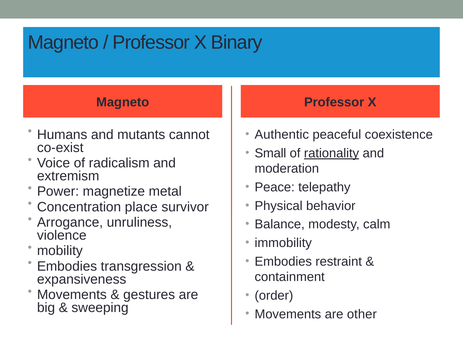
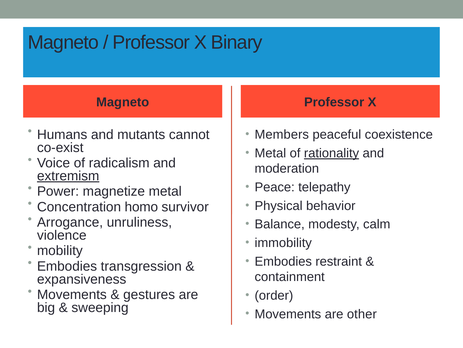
Authentic: Authentic -> Members (282, 134)
Small: Small -> Metal (270, 153)
extremism underline: none -> present (68, 176)
place: place -> homo (141, 206)
